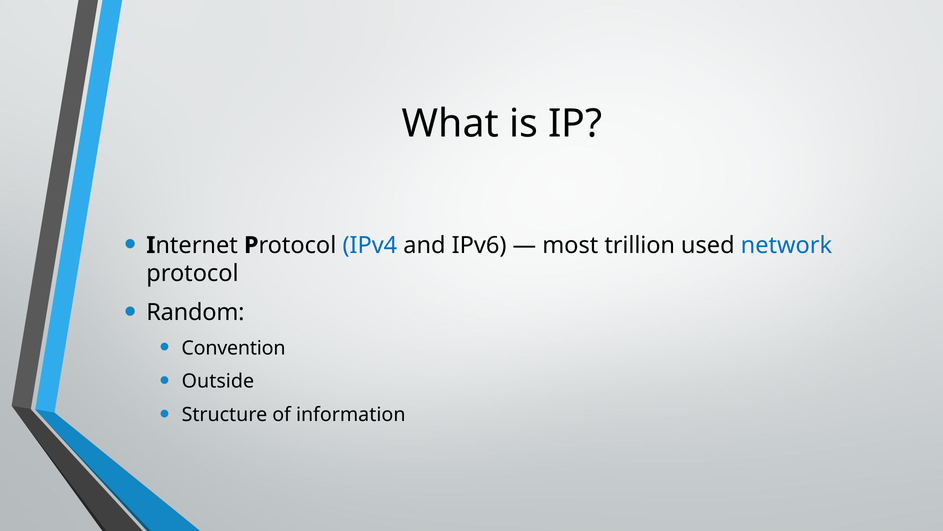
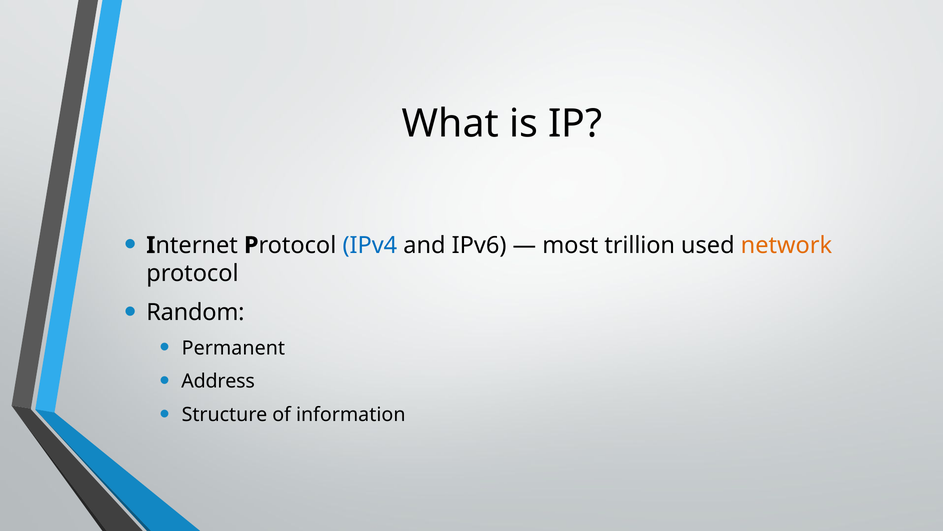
network colour: blue -> orange (786, 245)
Convention: Convention -> Permanent (233, 348)
Outside: Outside -> Address (218, 381)
